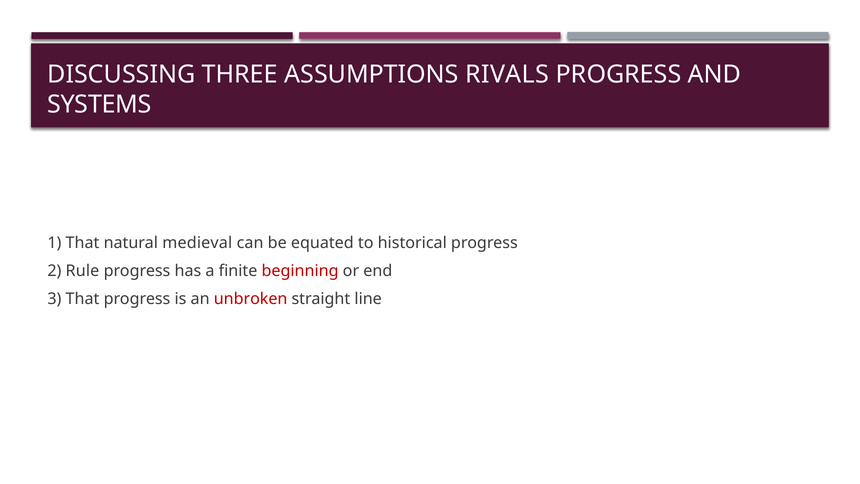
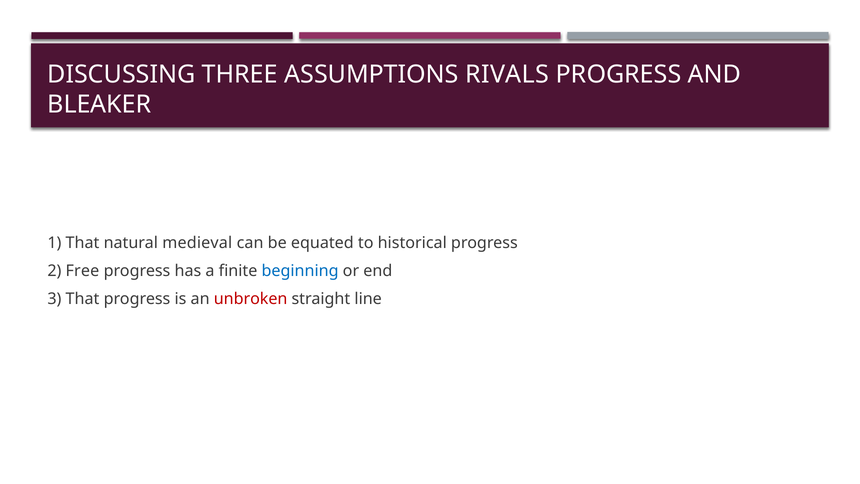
SYSTEMS: SYSTEMS -> BLEAKER (99, 104)
Rule: Rule -> Free (82, 271)
beginning colour: red -> blue (300, 271)
